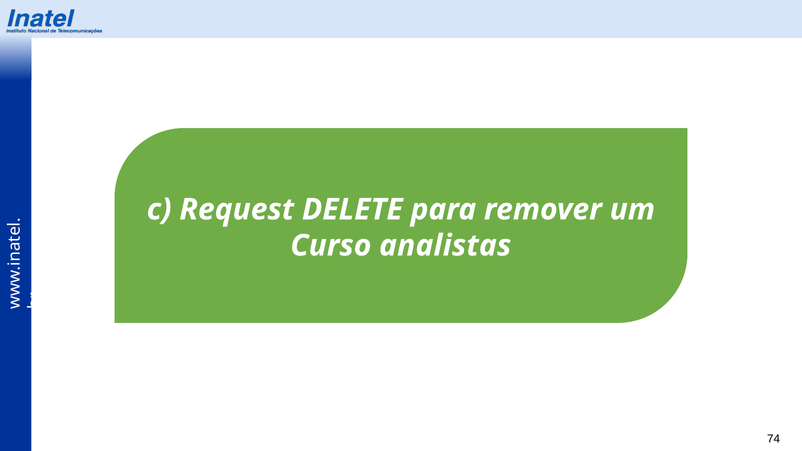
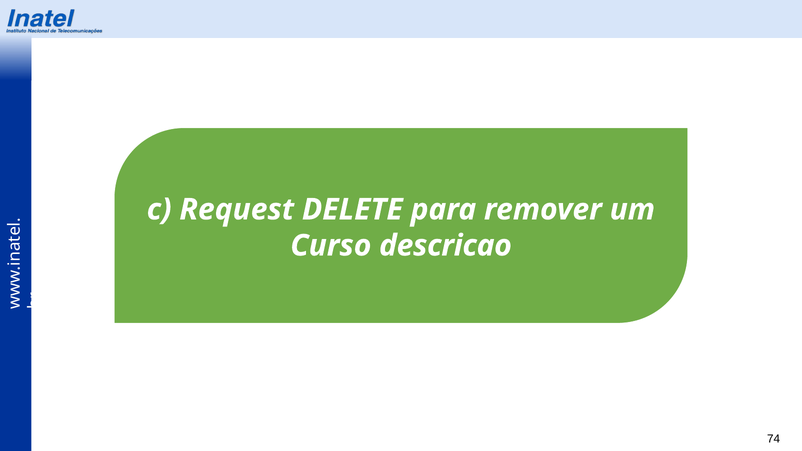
analistas: analistas -> descricao (445, 246)
